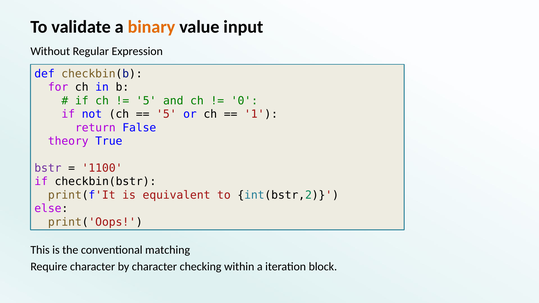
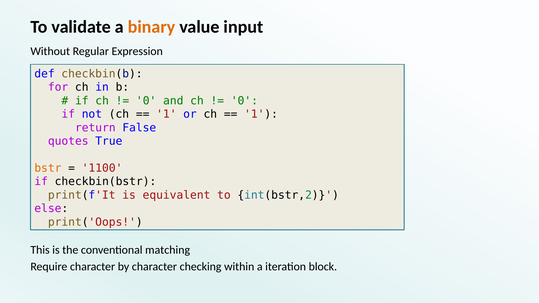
5: 5 -> 0 (146, 101)
5: 5 -> 1 (166, 114)
theory: theory -> quotes (68, 141)
bstr colour: purple -> orange (48, 168)
